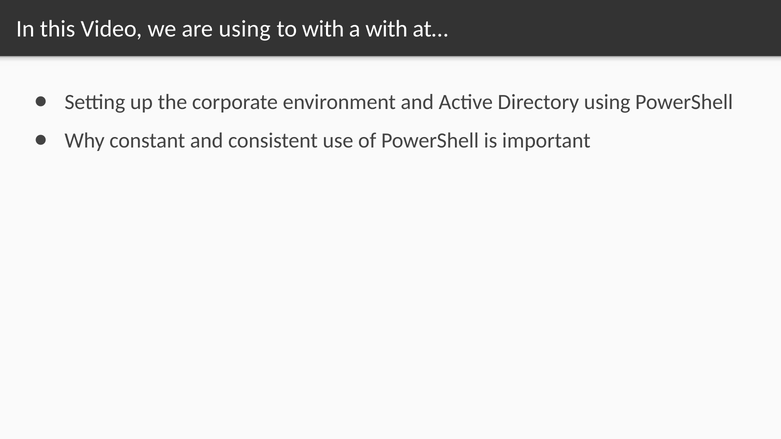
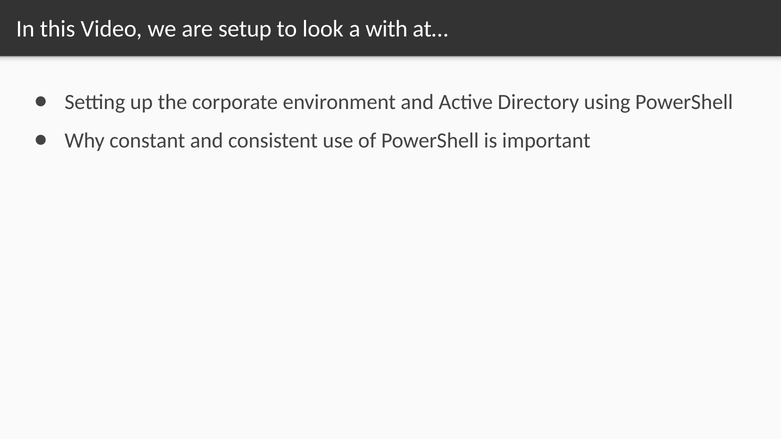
are using: using -> setup (245, 29)
to with: with -> look (323, 29)
